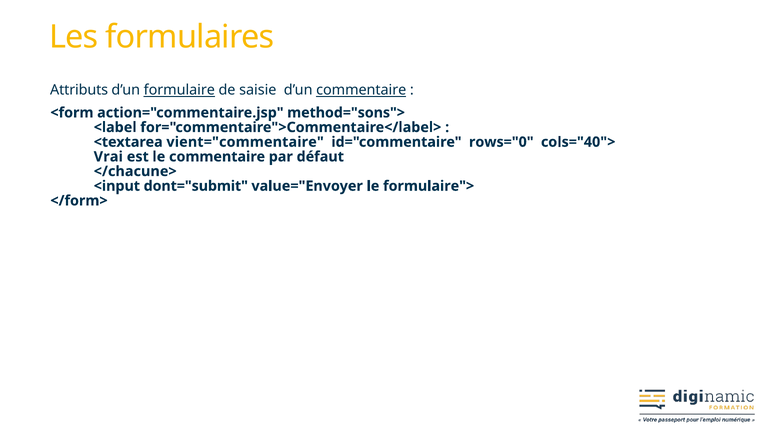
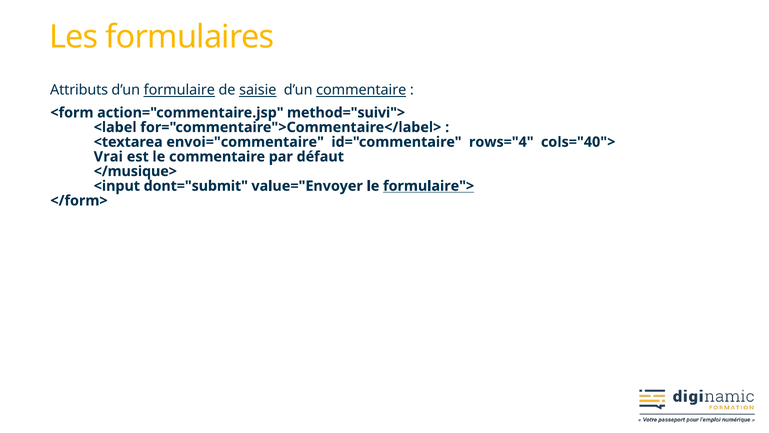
saisie underline: none -> present (258, 90)
method="sons">: method="sons"> -> method="suivi"> (346, 113)
vient="commentaire: vient="commentaire -> envoi="commentaire (245, 142)
rows="0: rows="0 -> rows="4 (501, 142)
</chacune>: </chacune> -> </musique> (135, 171)
formulaire"> underline: none -> present (429, 186)
